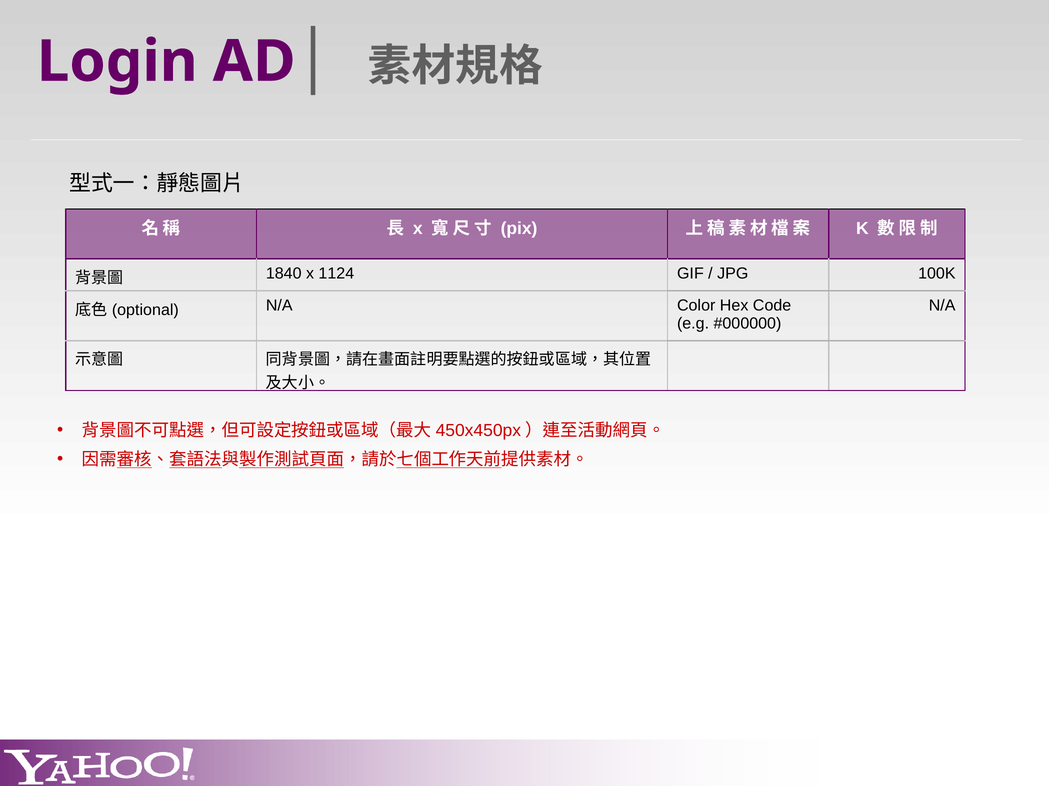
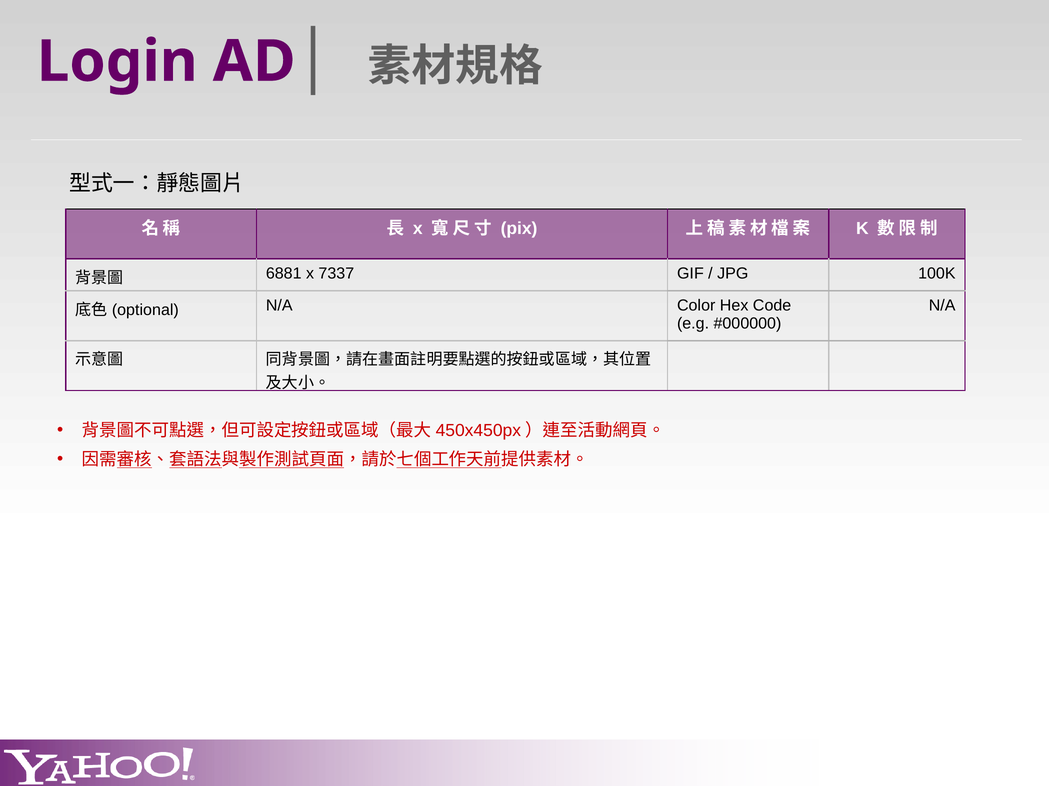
1840: 1840 -> 6881 (284, 274)
1124: 1124 -> 7337 (336, 274)
